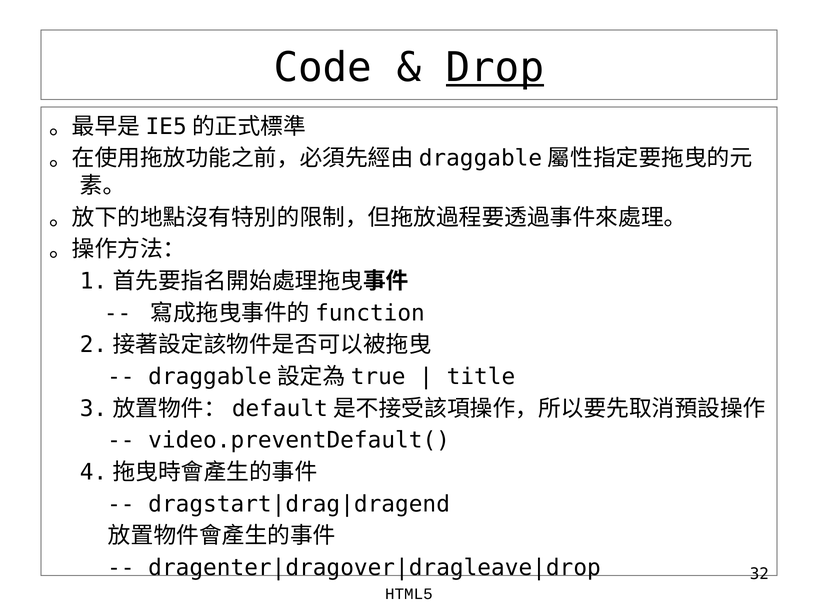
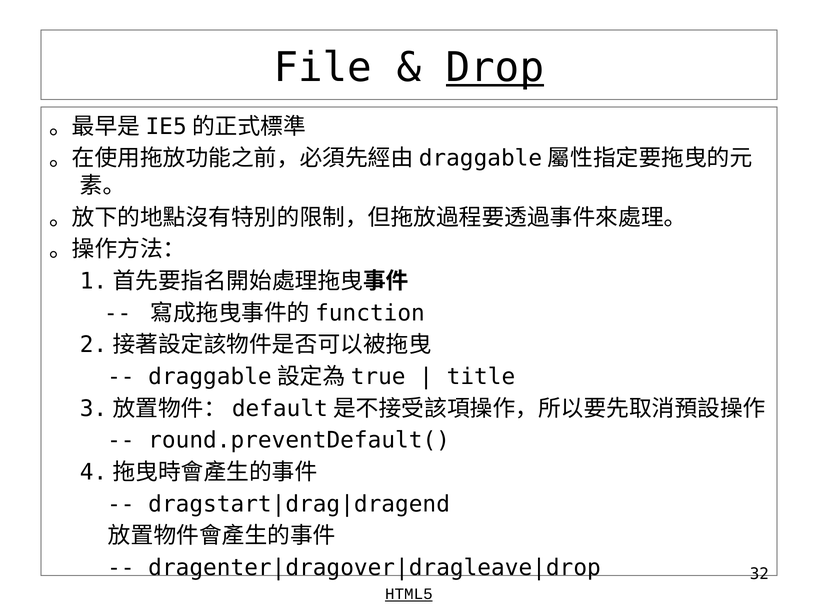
Code: Code -> File (323, 68)
video.preventDefault(: video.preventDefault( -> round.preventDefault( (299, 440)
HTML5 underline: none -> present (409, 594)
